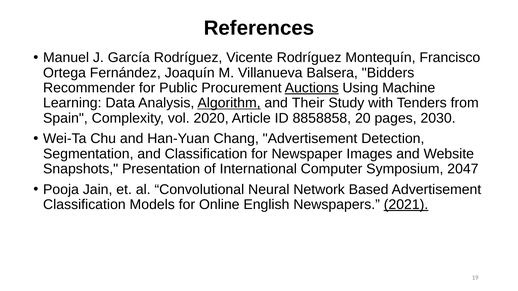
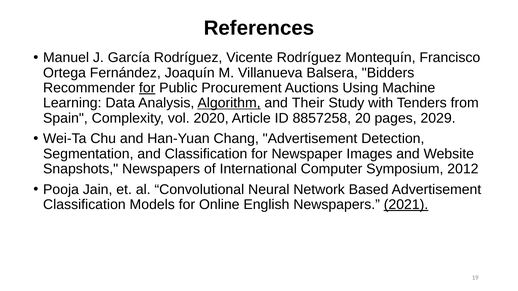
for underline: none -> present (147, 88)
Auctions underline: present -> none (312, 88)
8858858: 8858858 -> 8857258 (322, 118)
2030: 2030 -> 2029 (438, 118)
Snapshots Presentation: Presentation -> Newspapers (161, 169)
2047: 2047 -> 2012 (463, 169)
